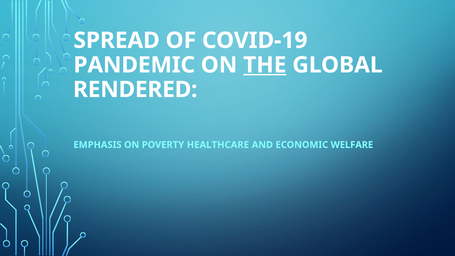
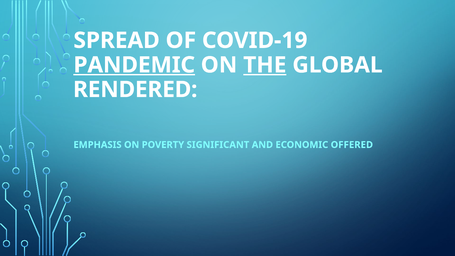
PANDEMIC underline: none -> present (134, 65)
HEALTHCARE: HEALTHCARE -> SIGNIFICANT (218, 145)
WELFARE: WELFARE -> OFFERED (352, 145)
